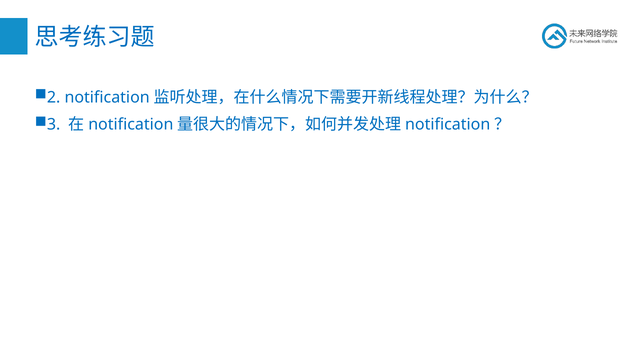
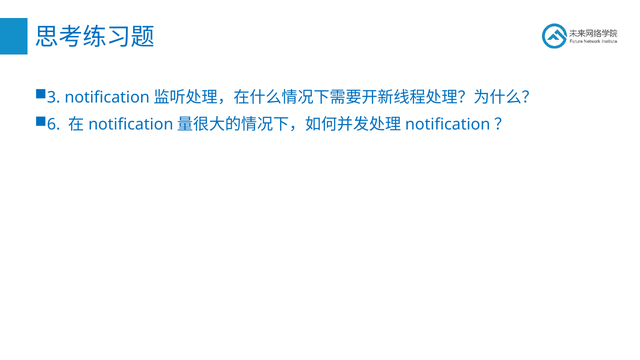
2: 2 -> 3 (54, 97)
3: 3 -> 6 (54, 124)
